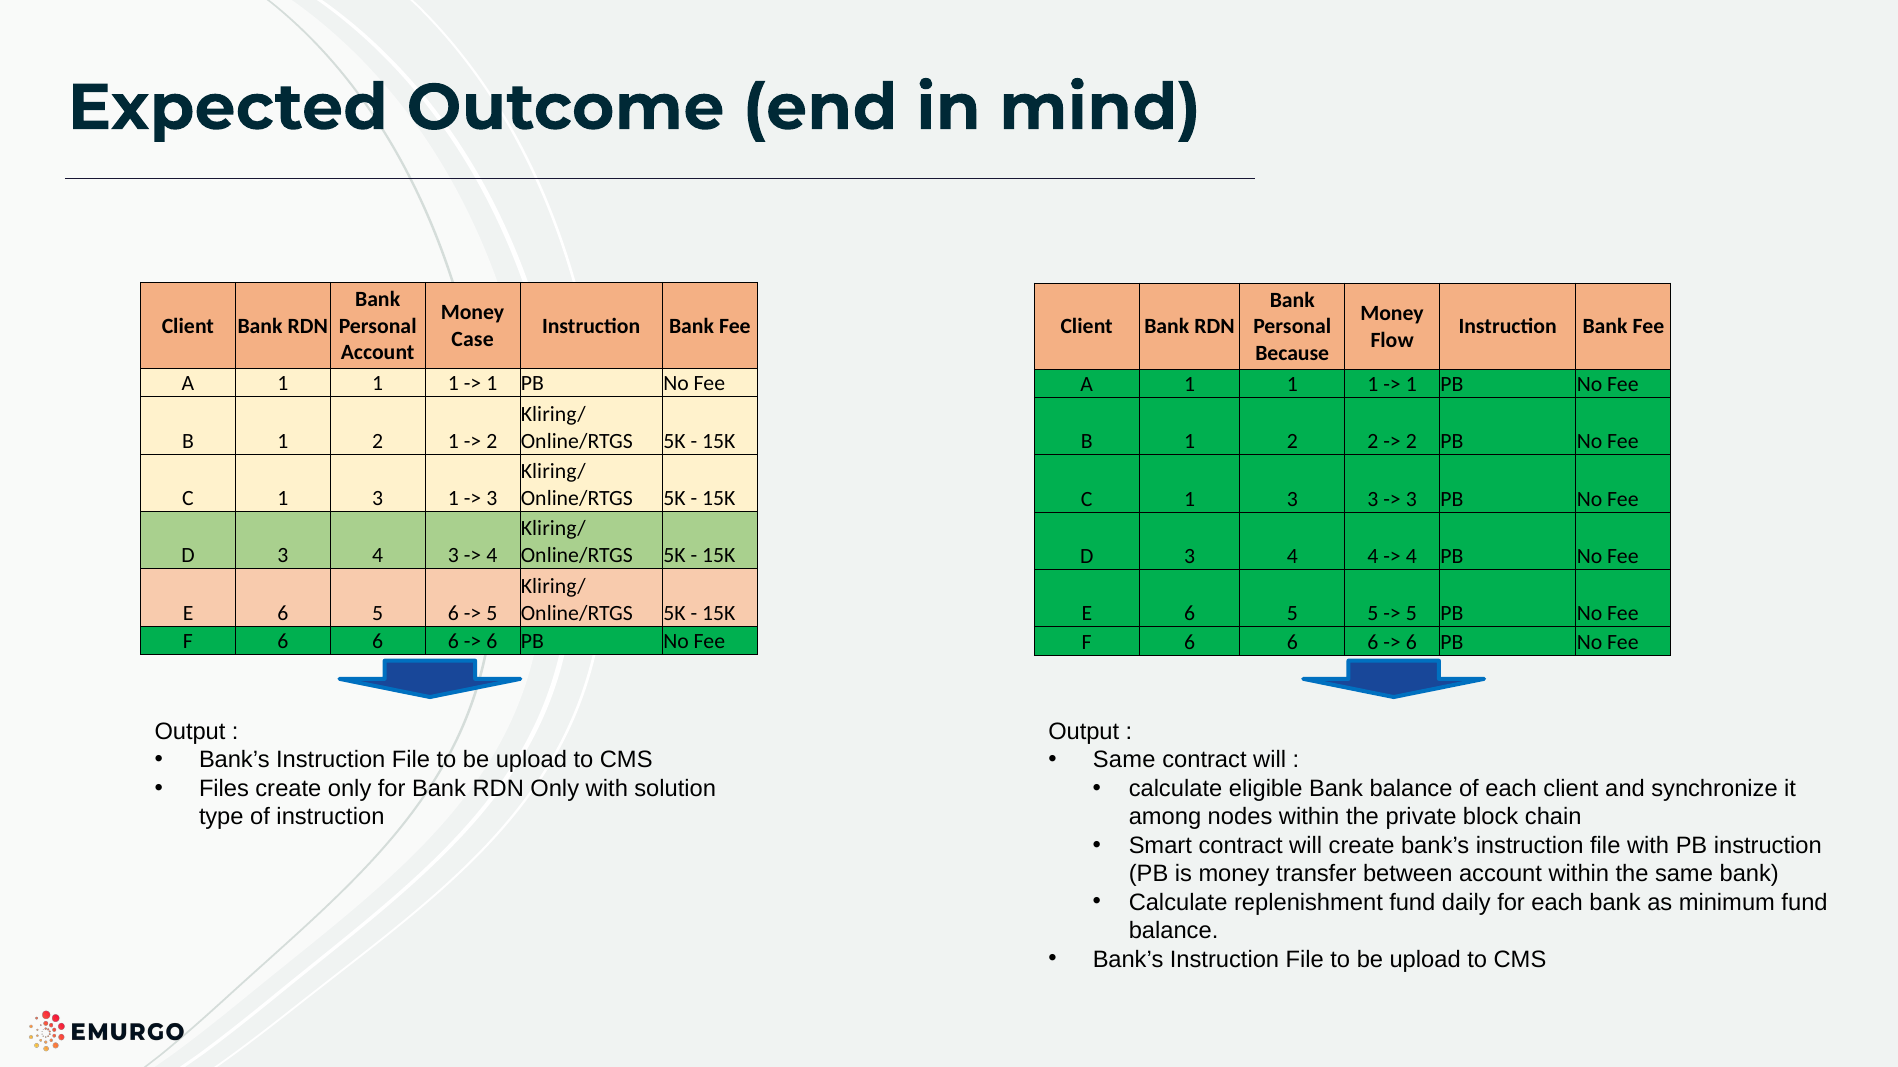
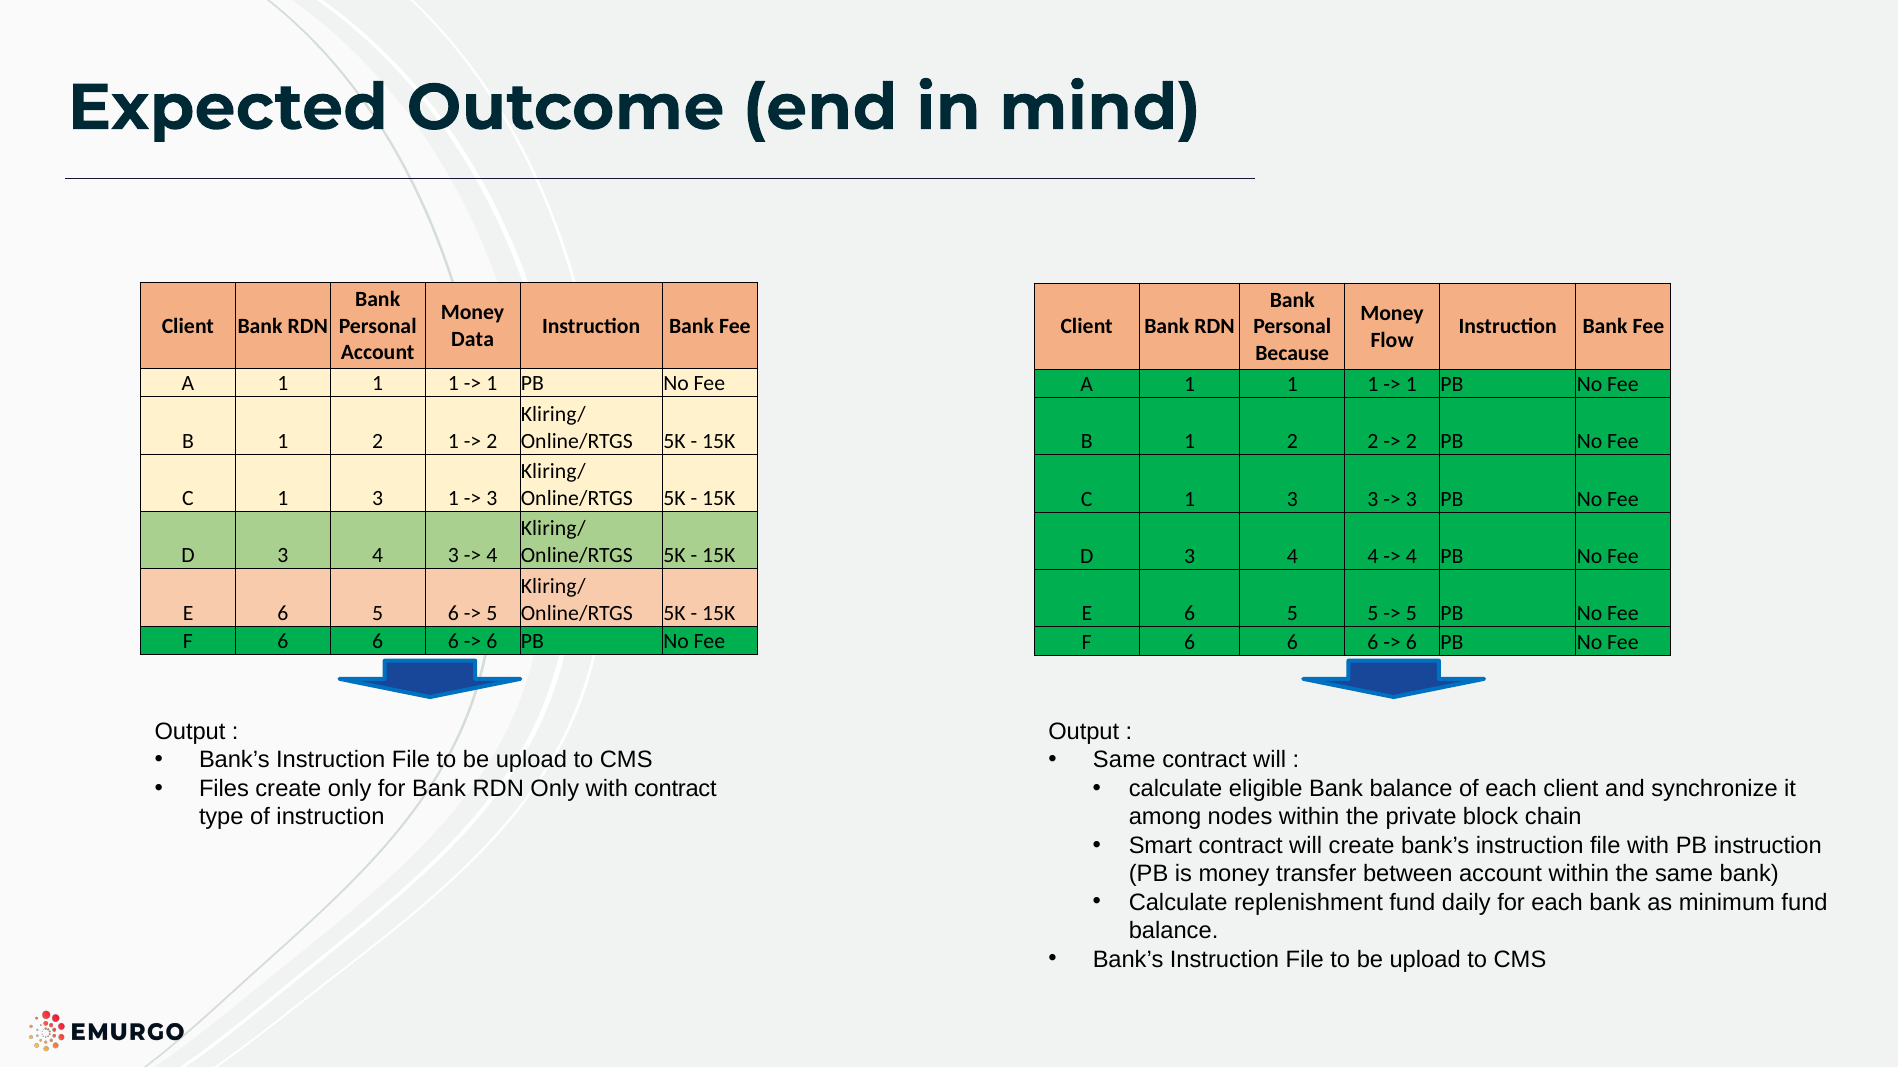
Case: Case -> Data (473, 340)
with solution: solution -> contract (675, 789)
